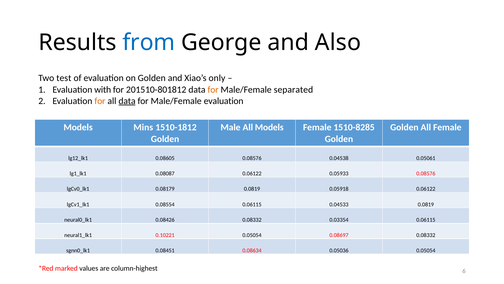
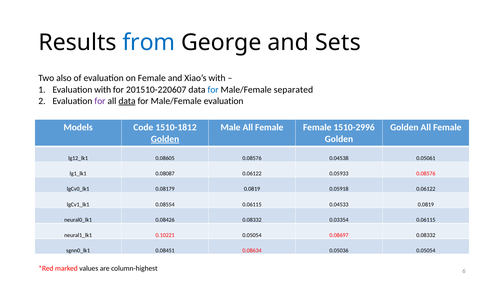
Also: Also -> Sets (338, 42)
test: test -> also (64, 78)
on Golden: Golden -> Female (152, 78)
Xiao’s only: only -> with (217, 78)
201510-801812: 201510-801812 -> 201510-220607 (156, 89)
for colour: orange -> blue (213, 89)
for colour: orange -> purple (100, 101)
Mins: Mins -> Code (143, 127)
Male All Models: Models -> Female (269, 127)
1510-8285: 1510-8285 -> 1510-2996 (354, 127)
Golden underline: none -> present (165, 139)
